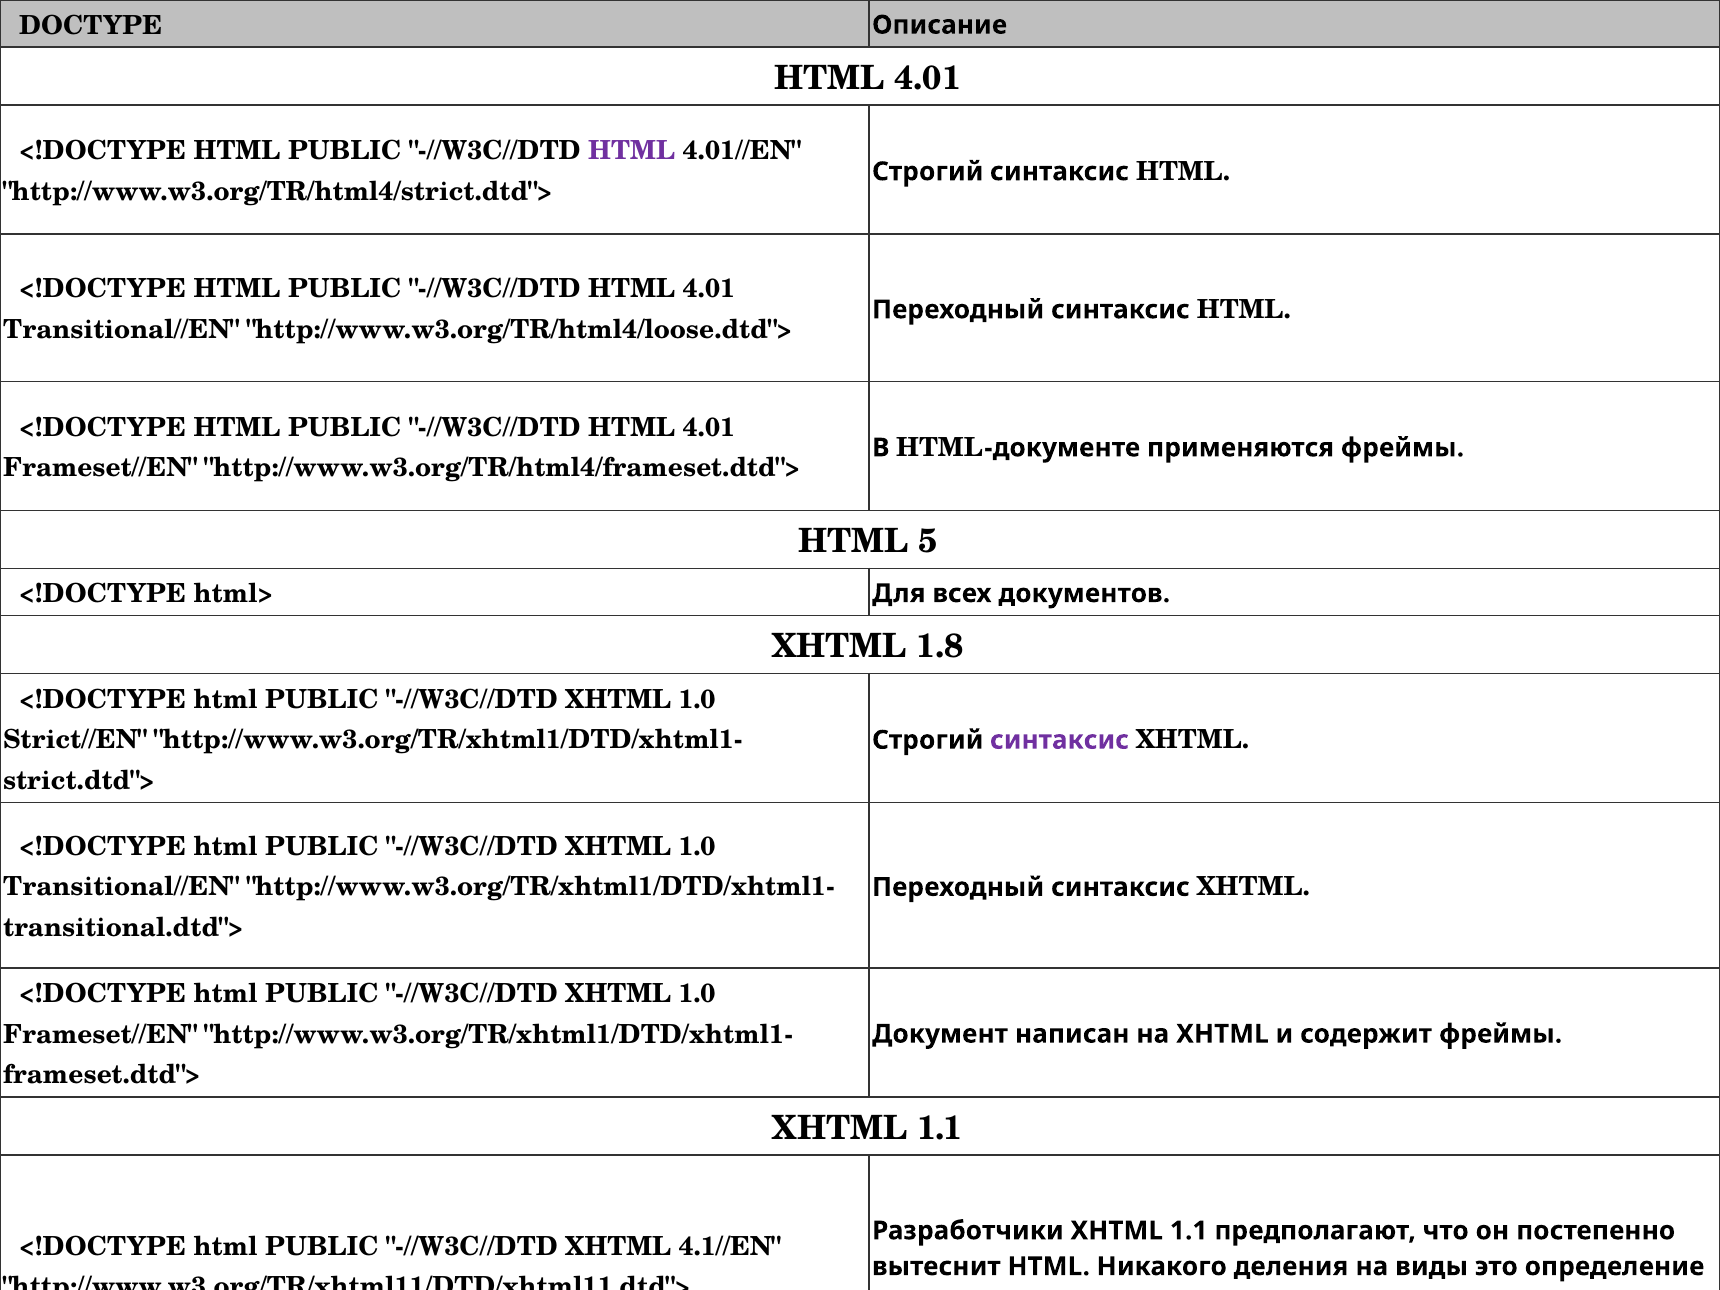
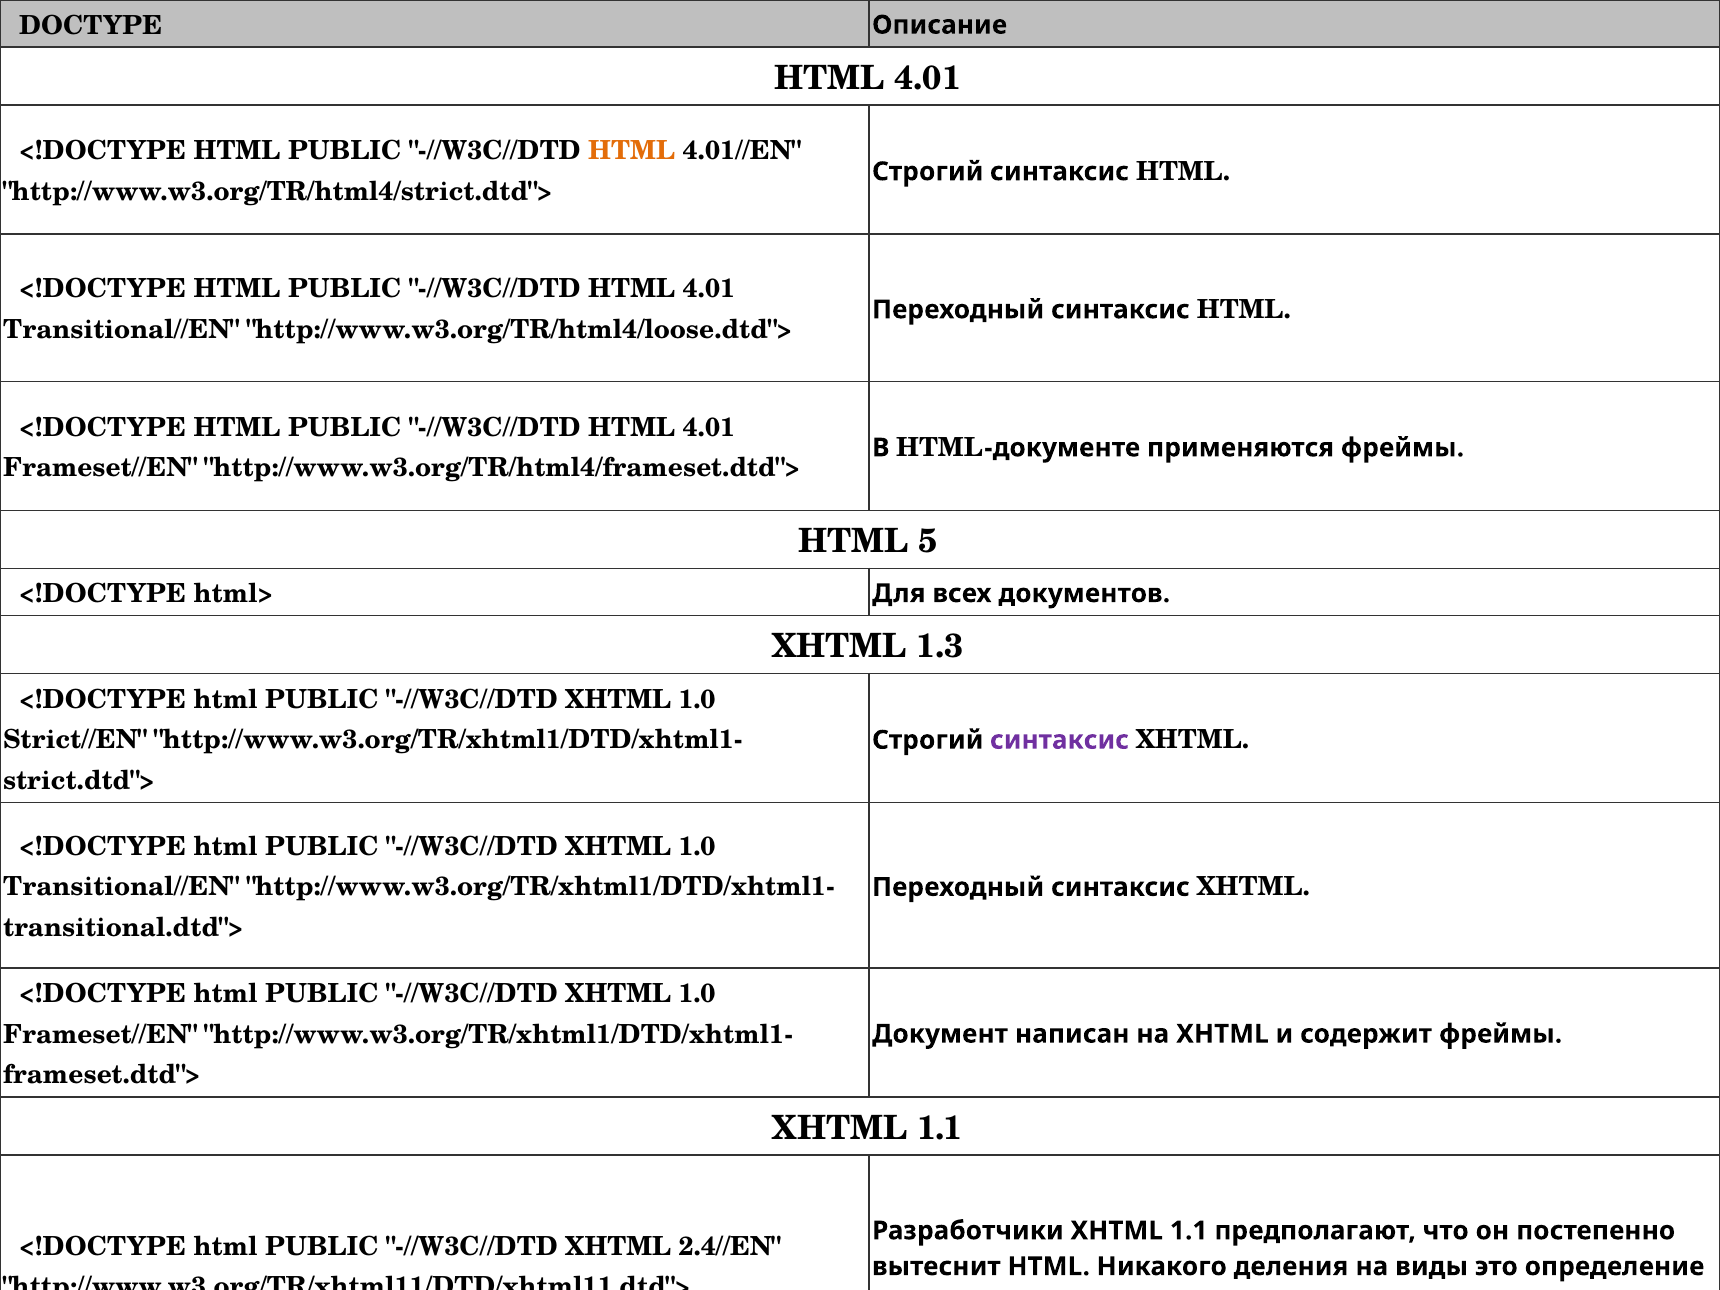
HTML colour: purple -> orange (632, 151)
1.8: 1.8 -> 1.3 (940, 647)
4.1//EN: 4.1//EN -> 2.4//EN (730, 1247)
